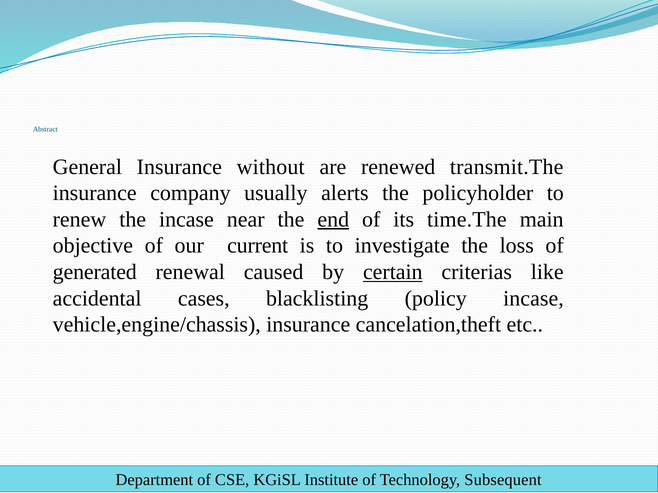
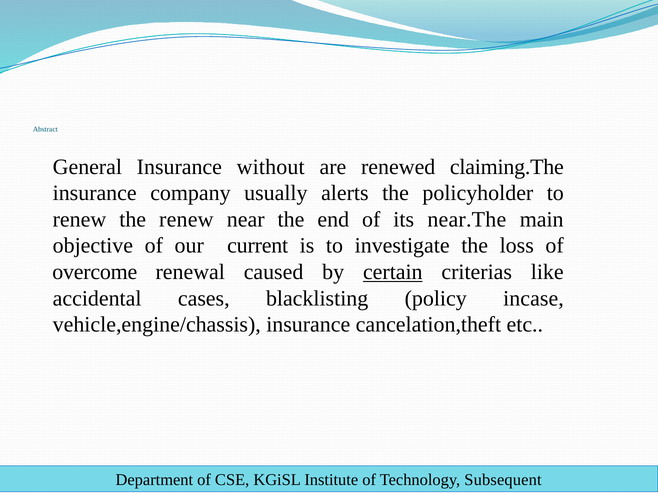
transmit.The: transmit.The -> claiming.The (507, 167)
the incase: incase -> renew (186, 220)
end underline: present -> none (333, 220)
time.The: time.The -> near.The (467, 220)
generated: generated -> overcome (95, 272)
